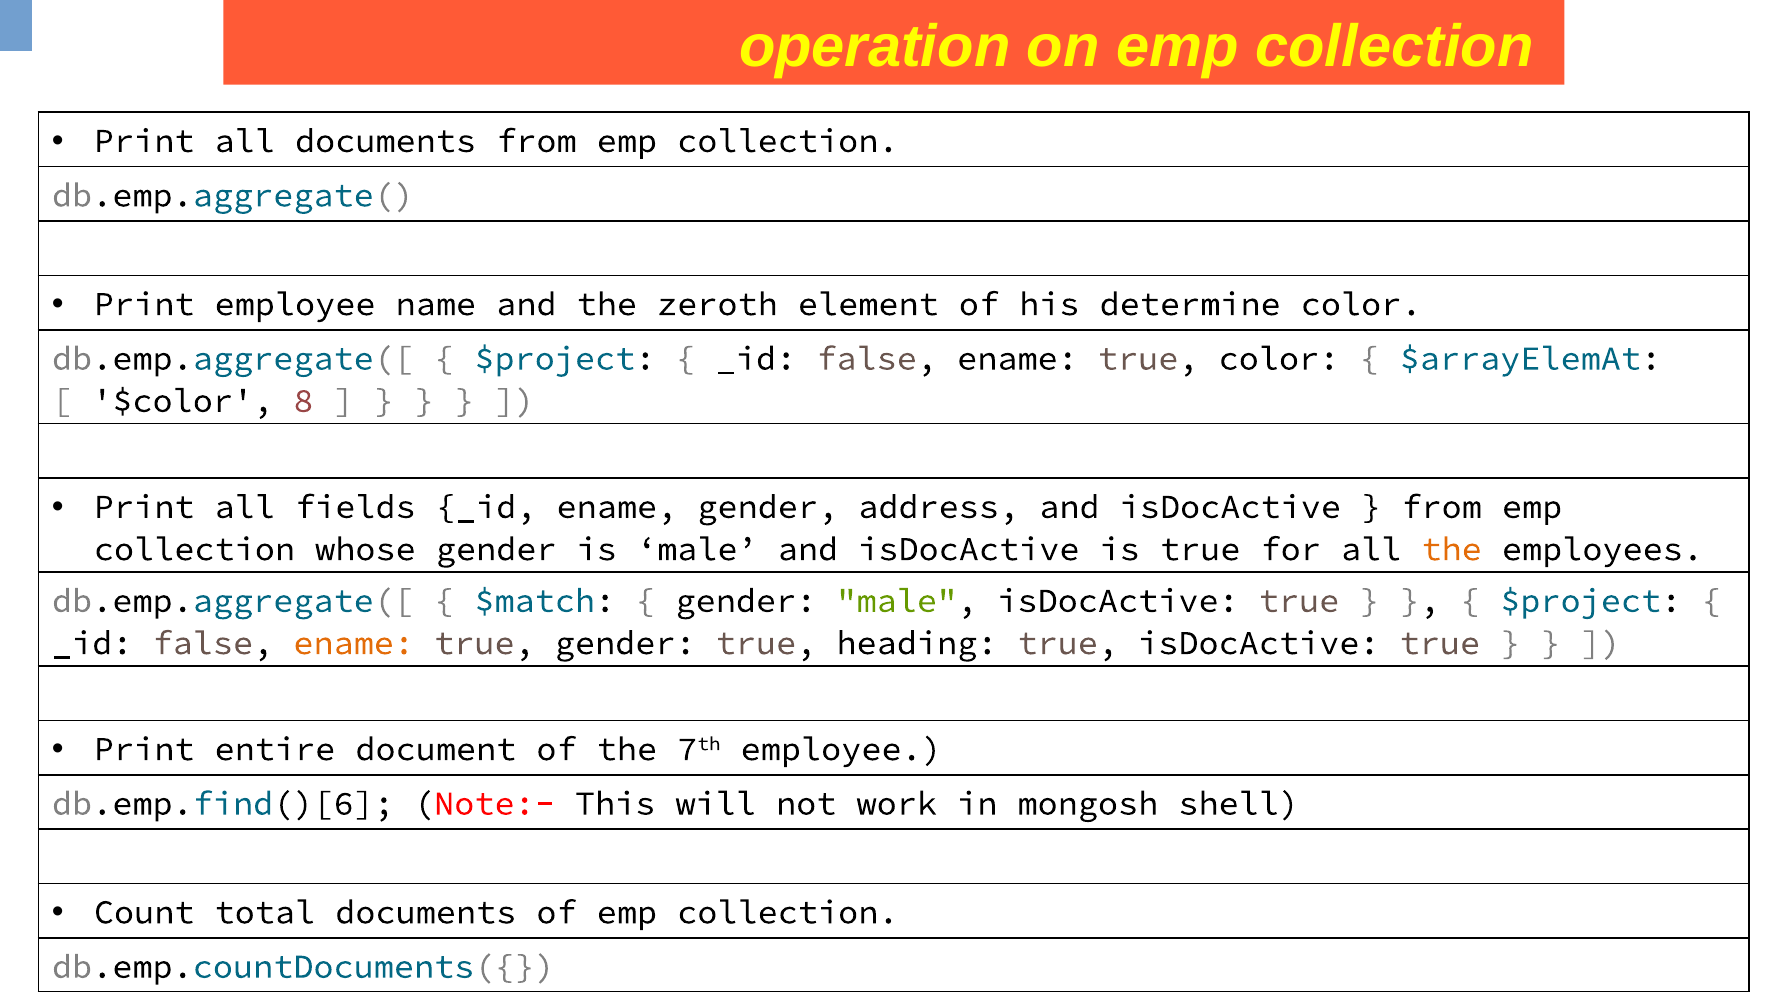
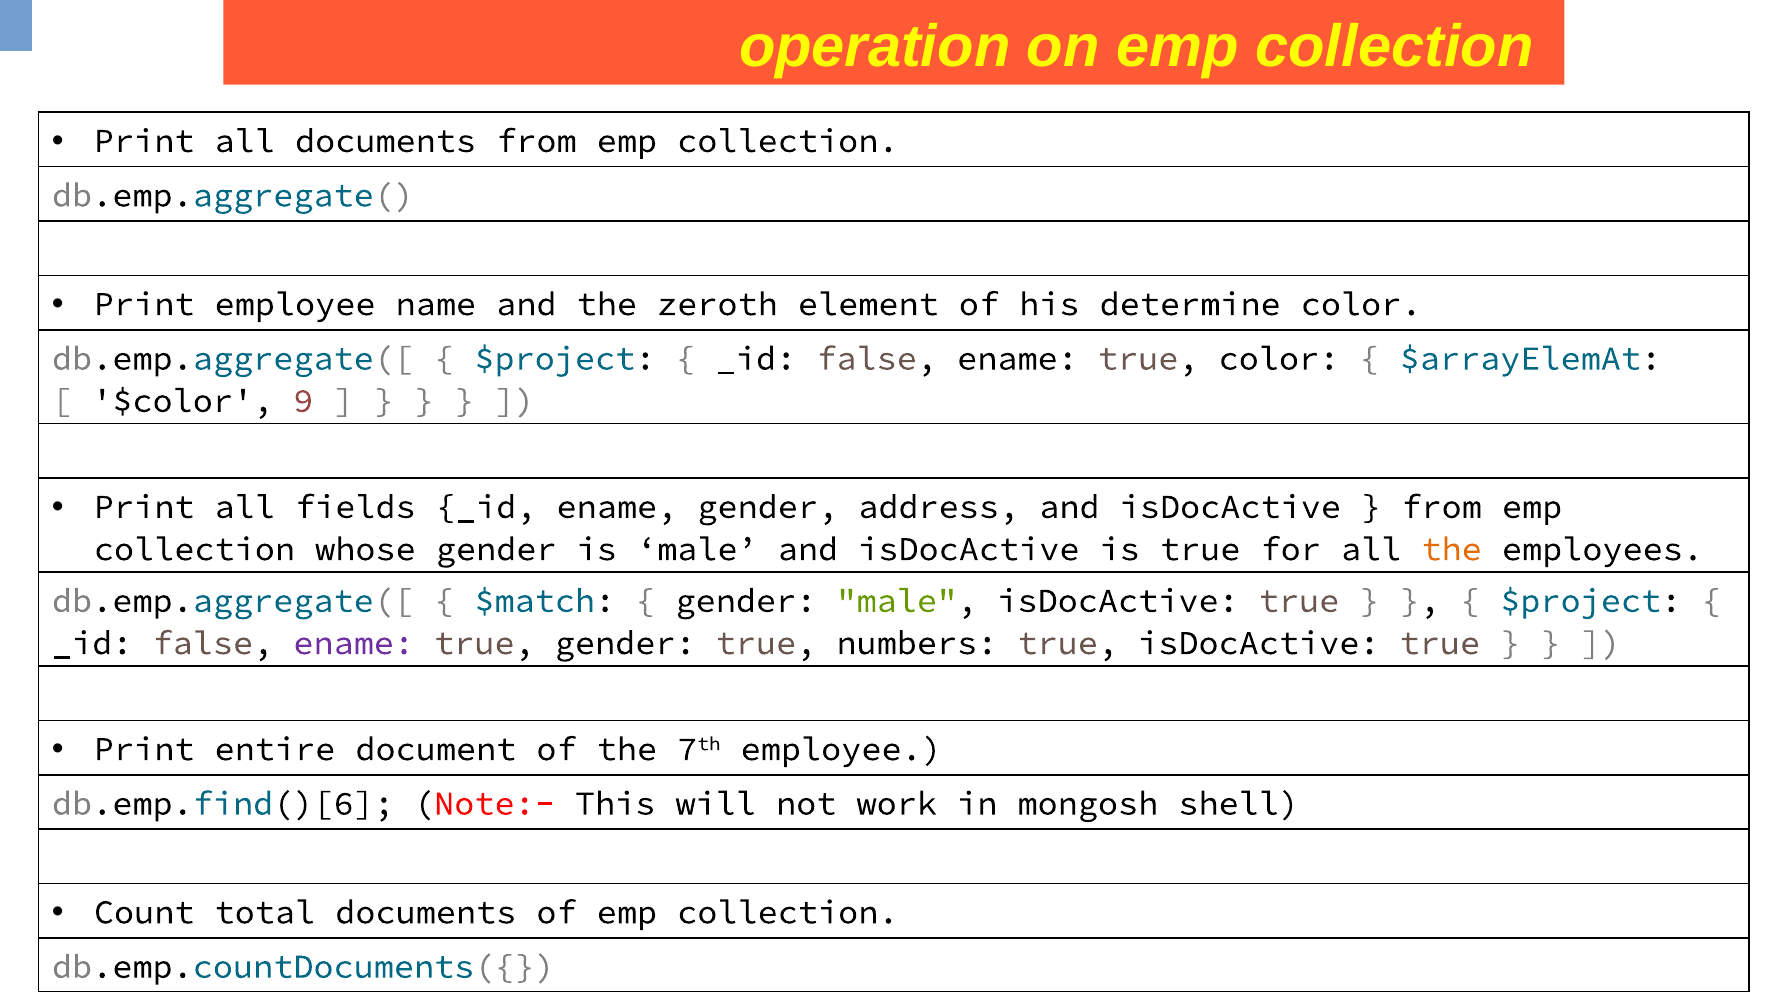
8: 8 -> 9 (303, 401)
ename colour: orange -> purple (354, 643)
heading: heading -> numbers (917, 643)
